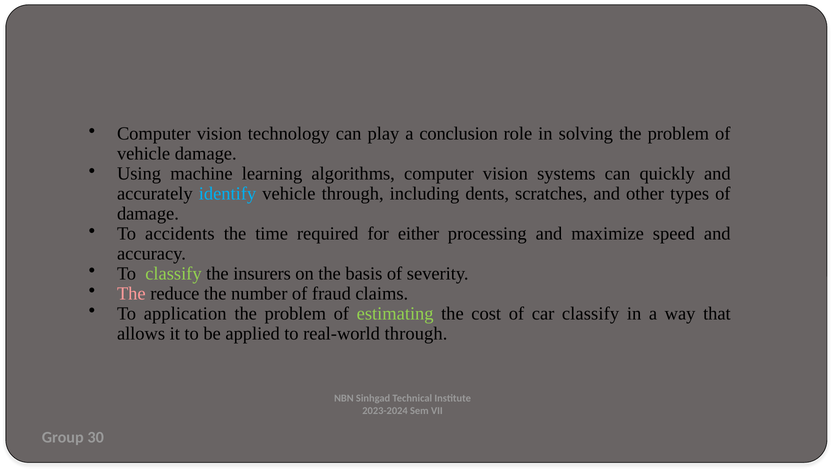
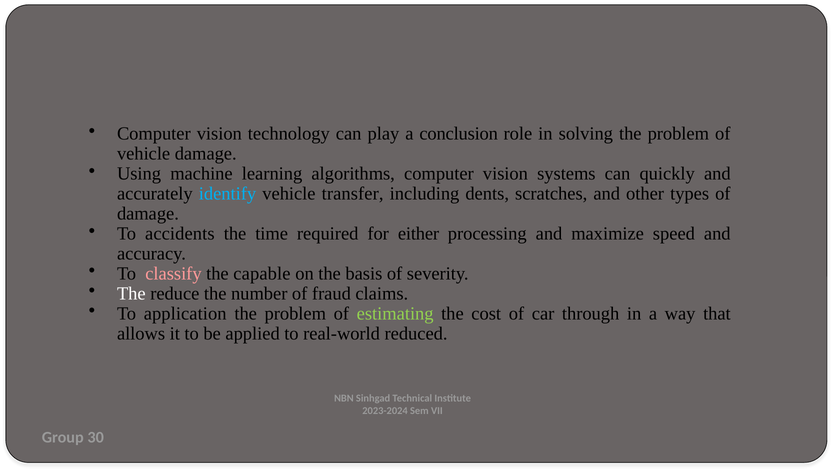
vehicle through: through -> transfer (353, 194)
classify colour: light green -> pink (173, 274)
insurers: insurers -> capable (262, 274)
The colour: pink -> white (131, 293)
car classify: classify -> through (591, 313)
real-world through: through -> reduced (416, 333)
